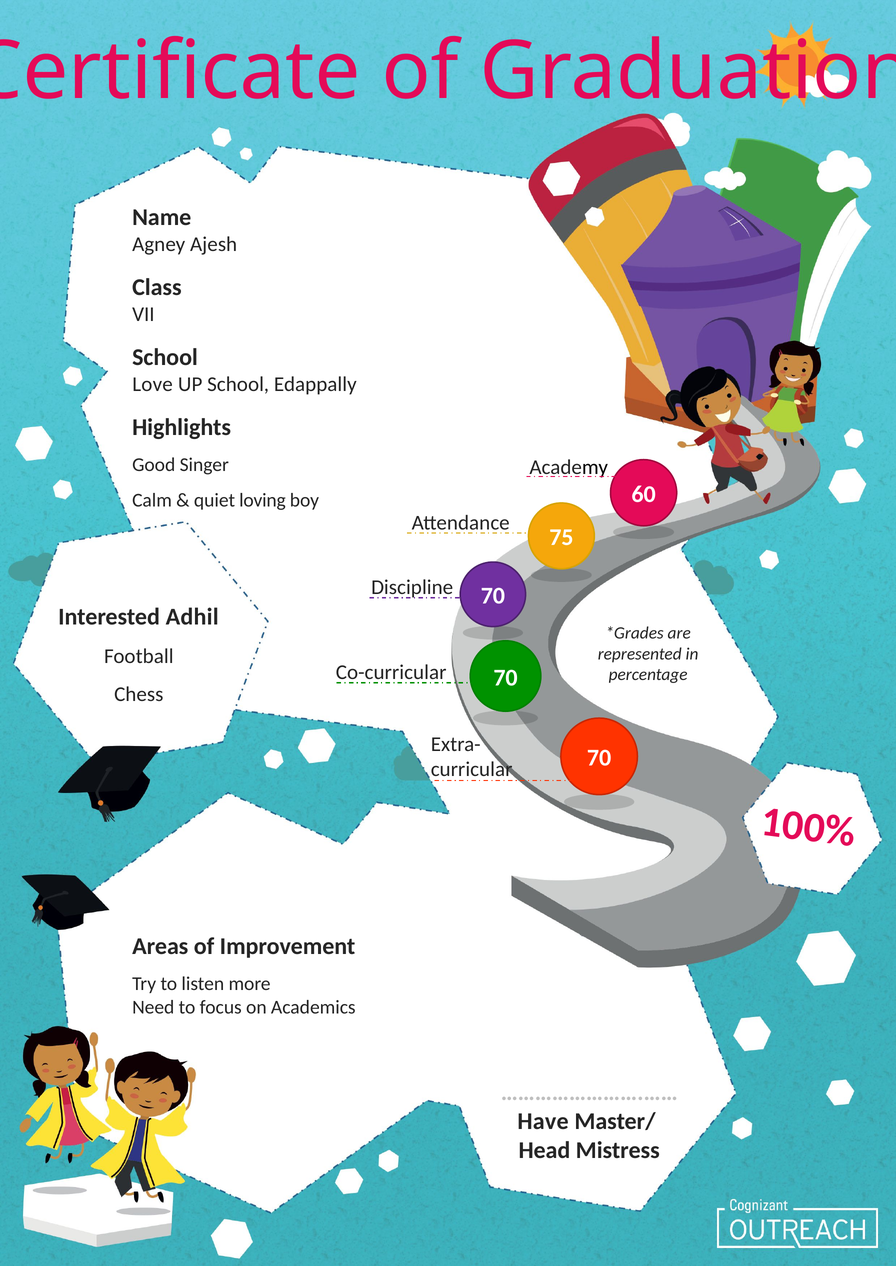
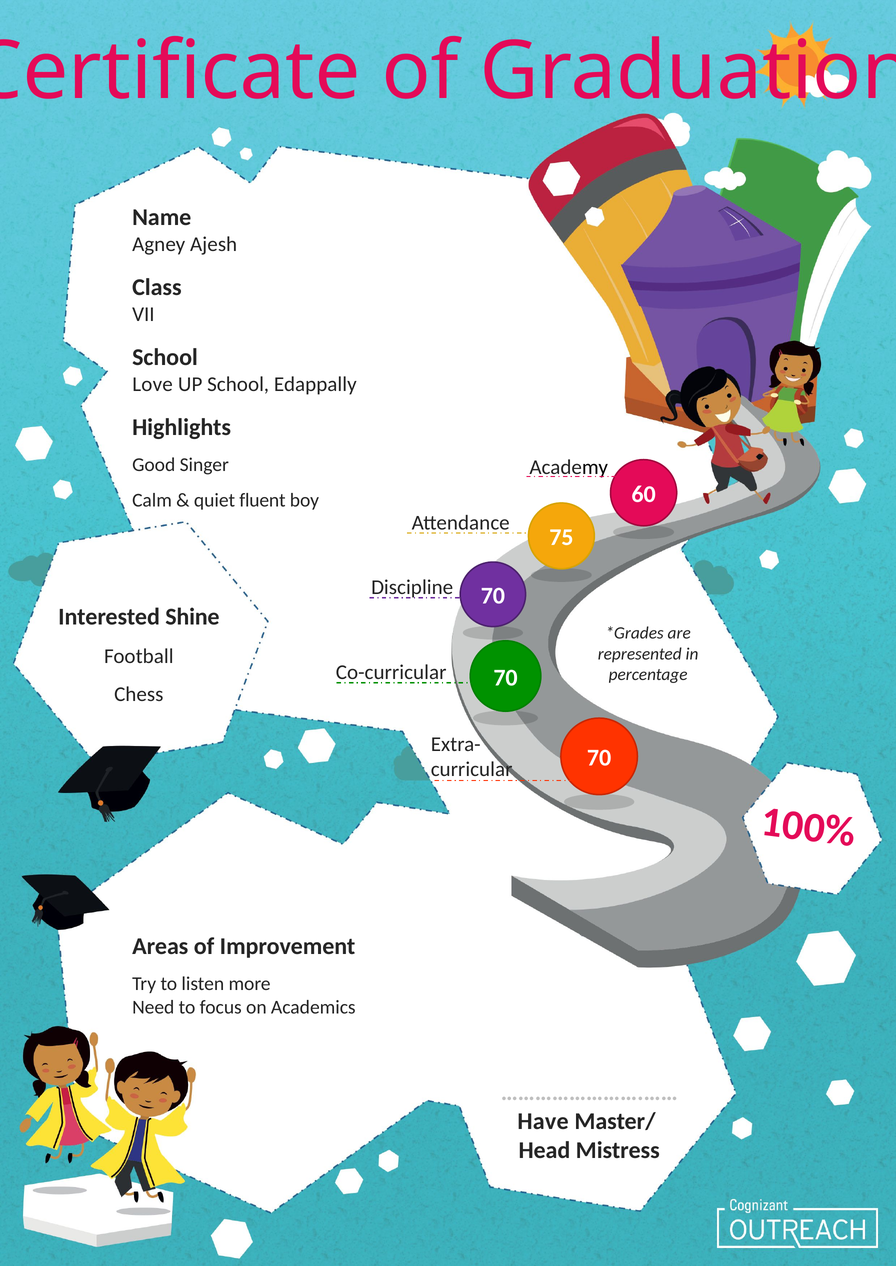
loving: loving -> fluent (262, 500)
Adhil: Adhil -> Shine (192, 617)
